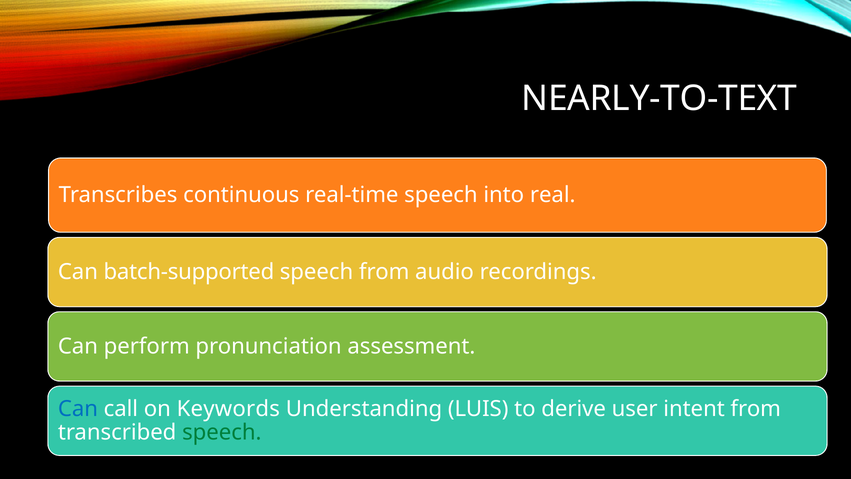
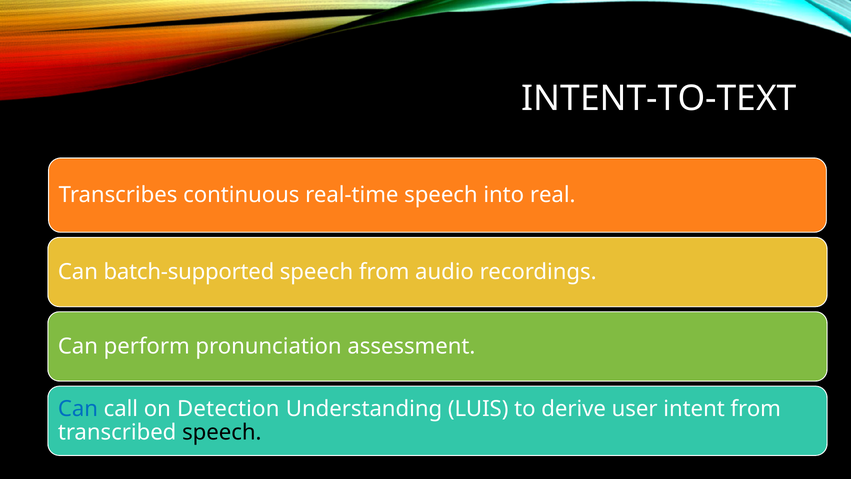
NEARLY-TO-TEXT: NEARLY-TO-TEXT -> INTENT-TO-TEXT (659, 98)
Keywords: Keywords -> Detection (228, 408)
speech colour: green -> black (222, 432)
